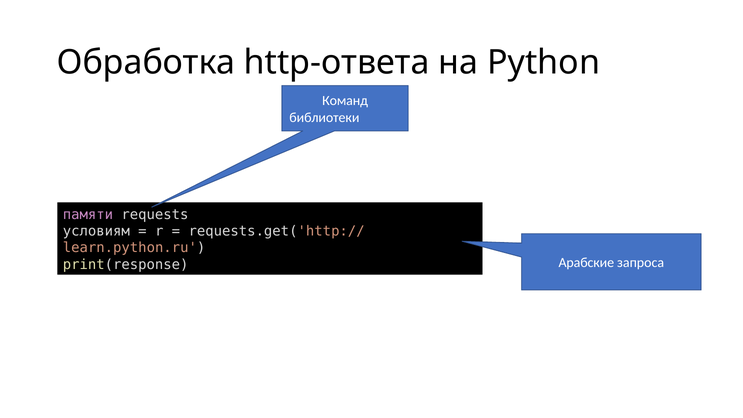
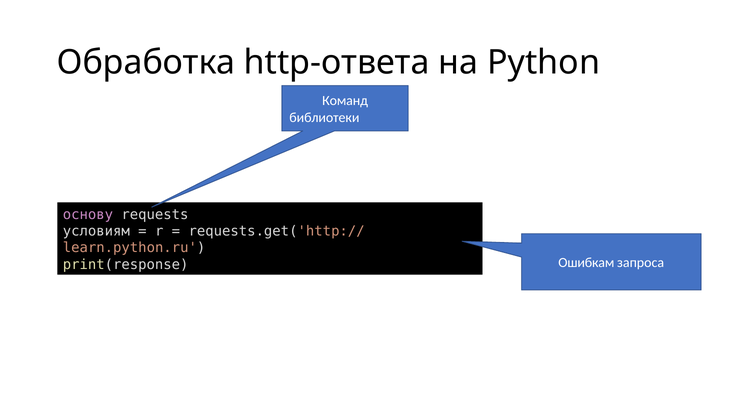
памяти: памяти -> основу (88, 214)
Арабские: Арабские -> Ошибкам (586, 263)
